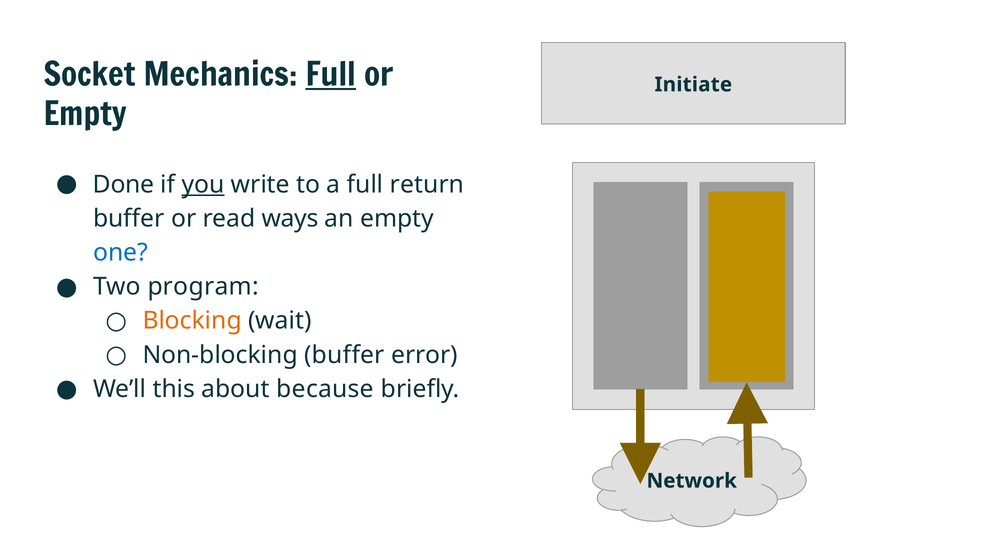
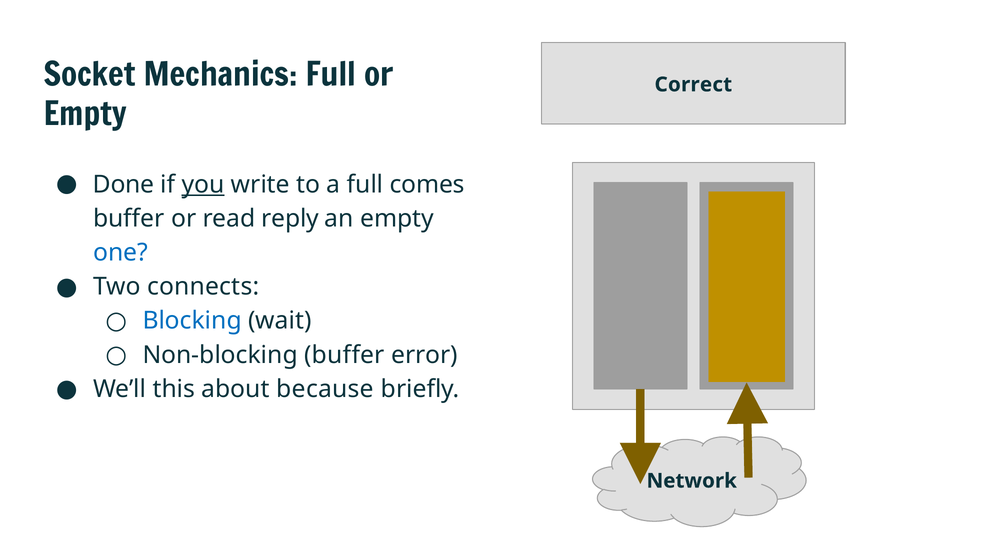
Full underline: present -> none (331, 75)
Initiate: Initiate -> Correct (693, 85)
return: return -> comes (427, 185)
ways: ways -> reply (290, 219)
program: program -> connects (203, 287)
Blocking colour: orange -> blue (192, 321)
